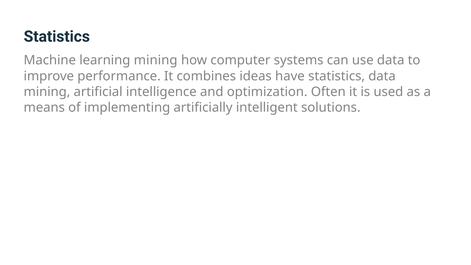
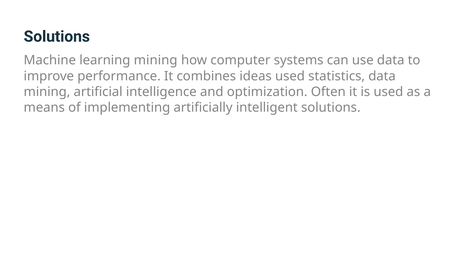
Statistics: Statistics -> Solutions (57, 37)
ideas have: have -> used (290, 76)
